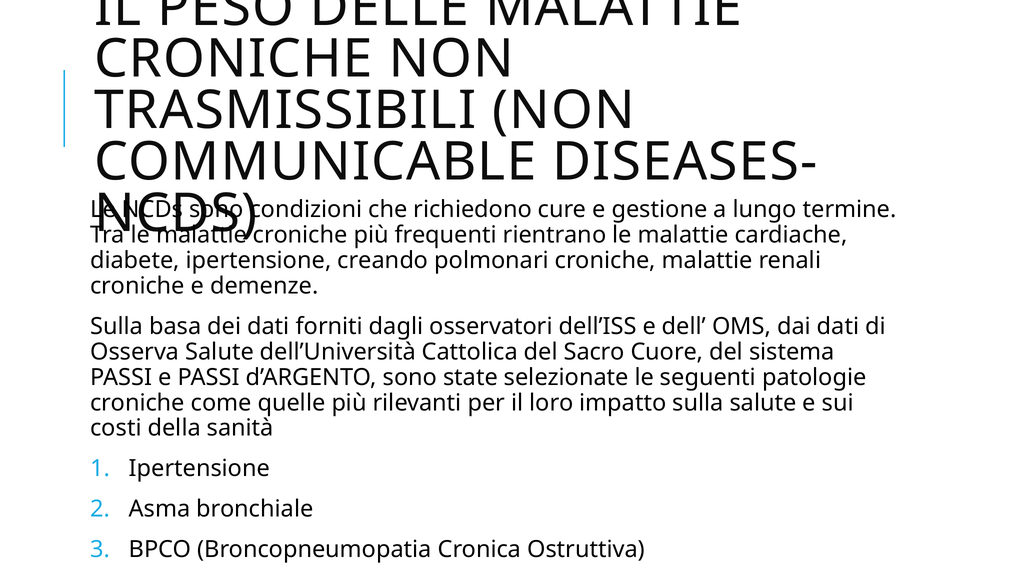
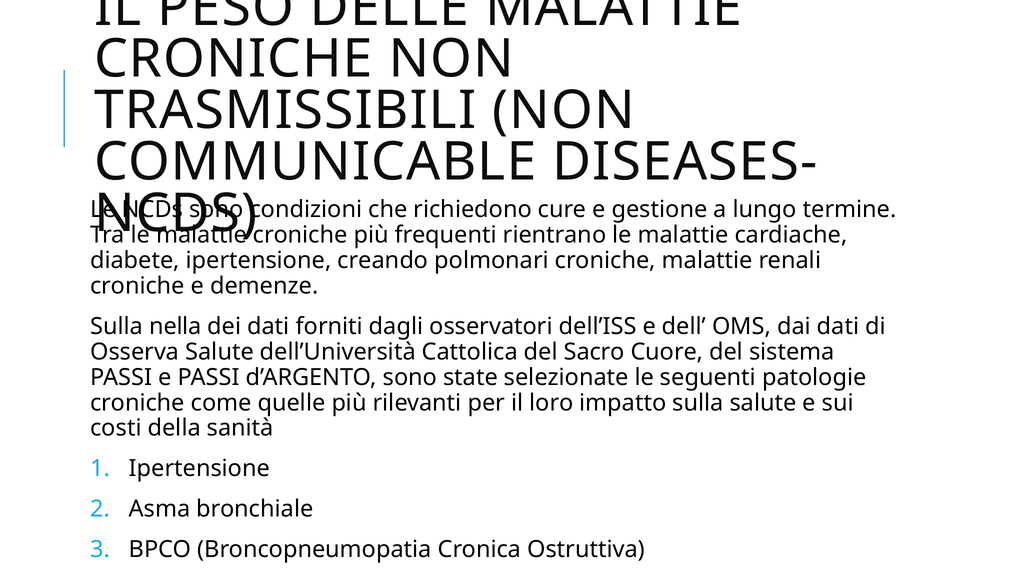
basa: basa -> nella (175, 326)
